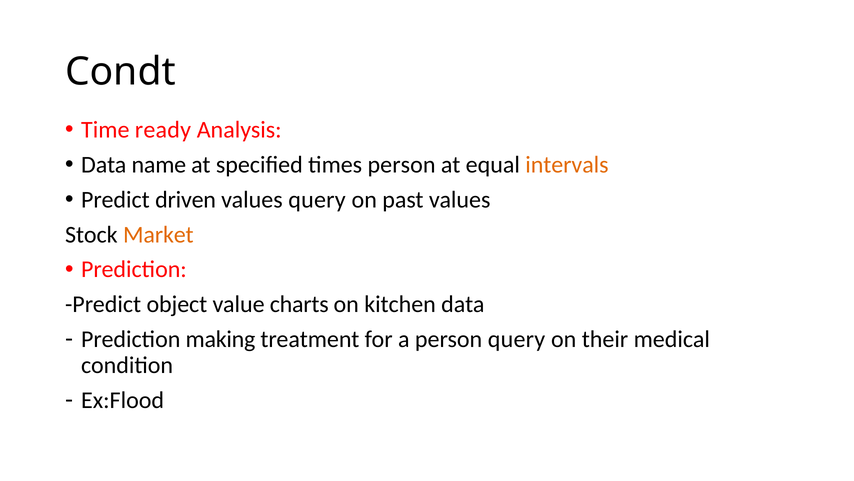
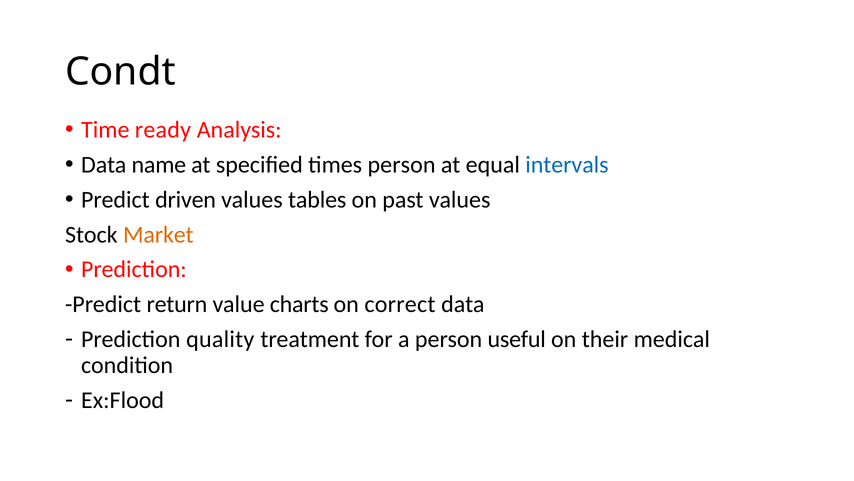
intervals colour: orange -> blue (567, 165)
values query: query -> tables (317, 199)
object: object -> return (177, 304)
kitchen: kitchen -> correct (400, 304)
making: making -> quality (220, 339)
person query: query -> useful (517, 339)
